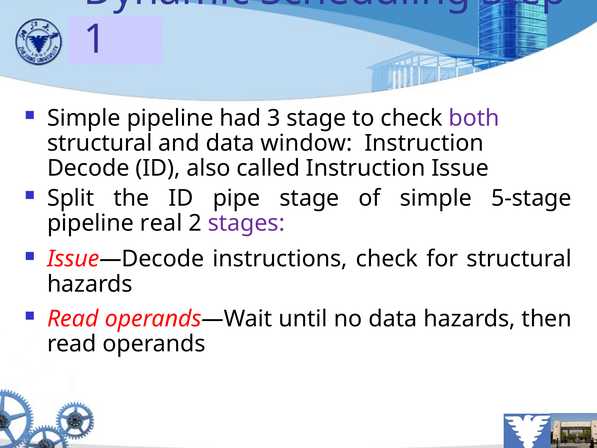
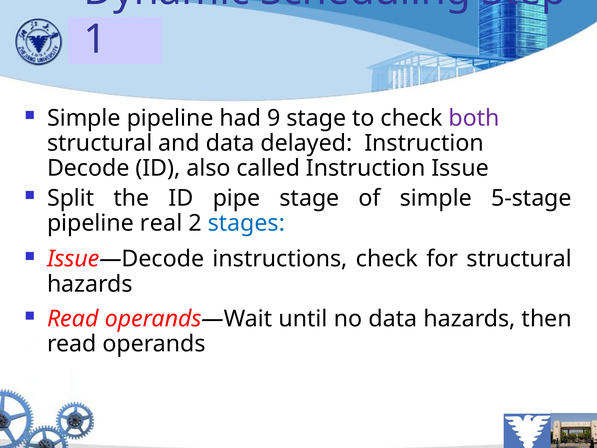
3: 3 -> 9 (274, 118)
window: window -> delayed (306, 143)
stages colour: purple -> blue (246, 223)
